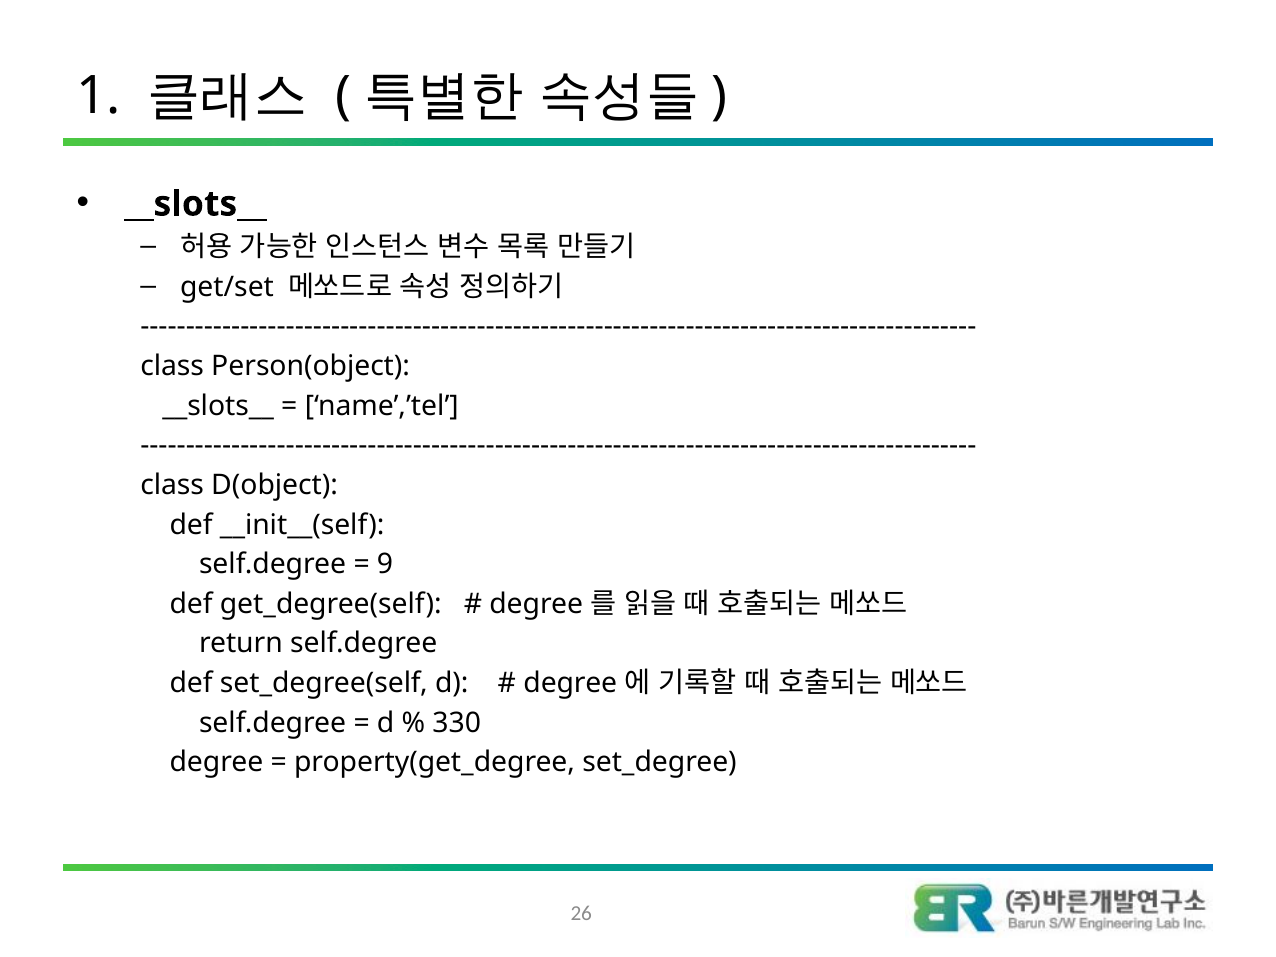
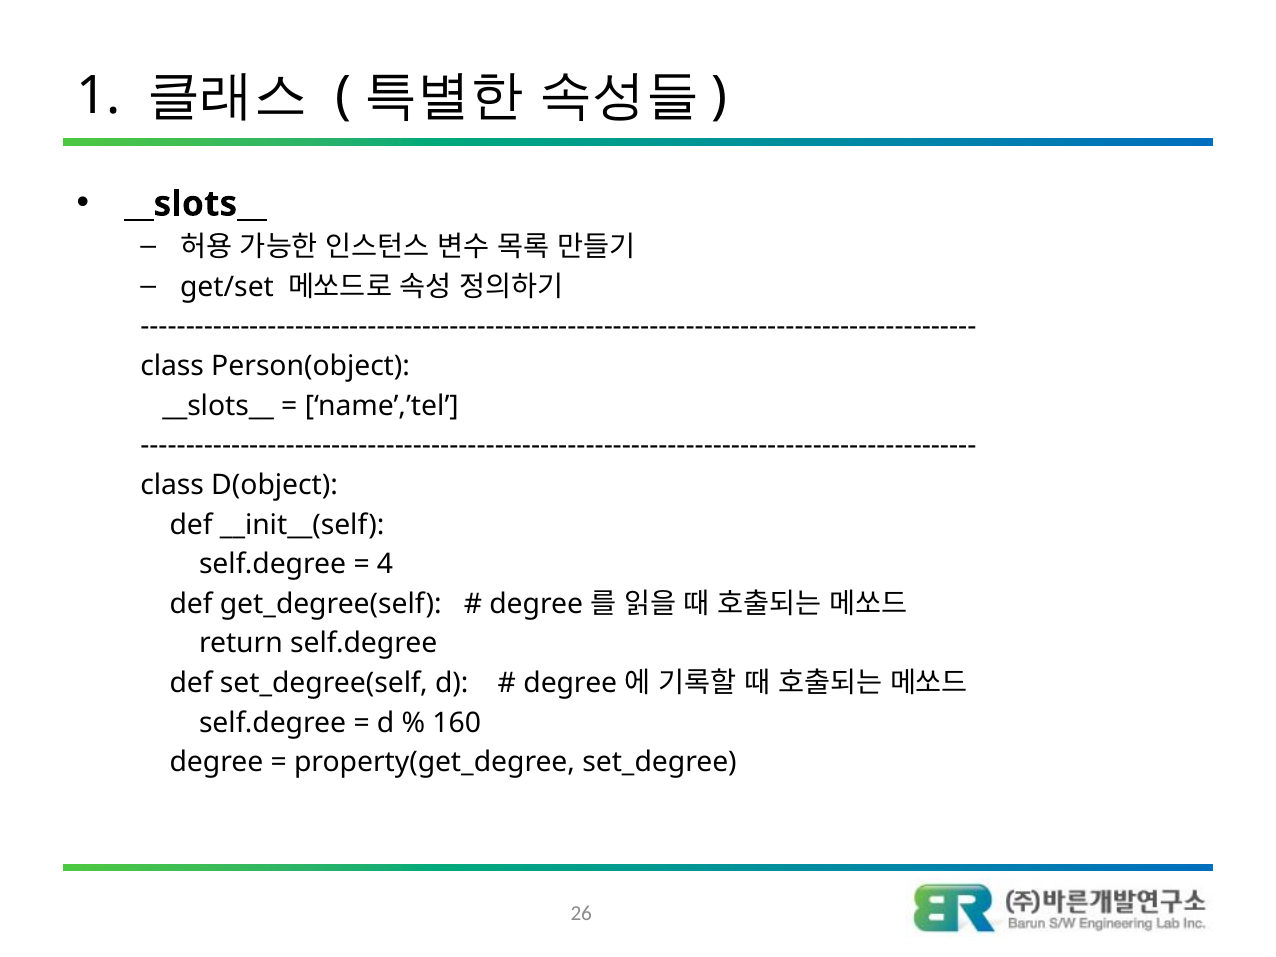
9: 9 -> 4 (385, 564)
330: 330 -> 160 (457, 723)
